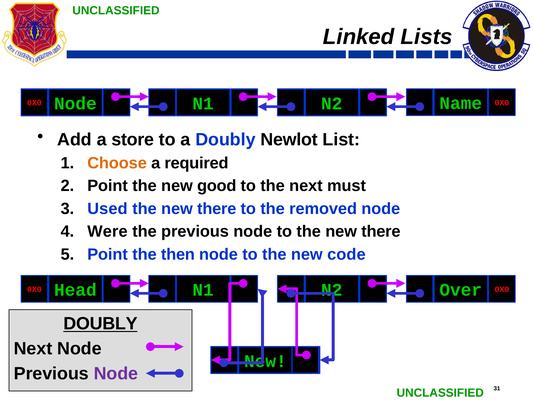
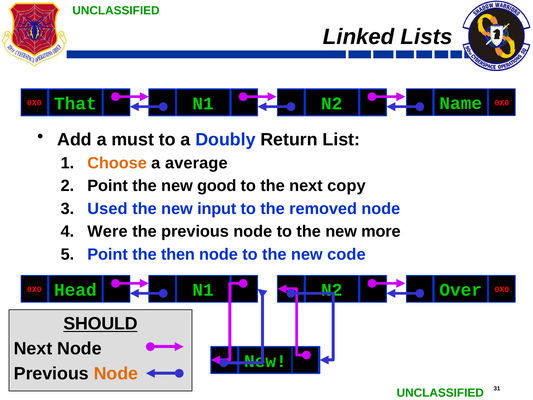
Node: Node -> That (75, 104)
store: store -> must (133, 139)
Newlot: Newlot -> Return (289, 139)
required: required -> average (196, 163)
must: must -> copy (346, 186)
there: there -> input (217, 209)
to the new there: there -> more (381, 231)
DOUBLY: DOUBLY -> SHOULD (100, 324)
Node colour: purple -> orange (116, 373)
